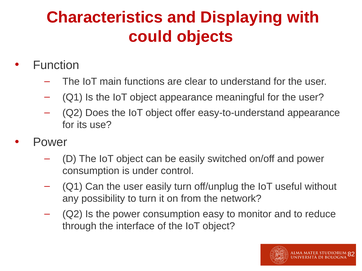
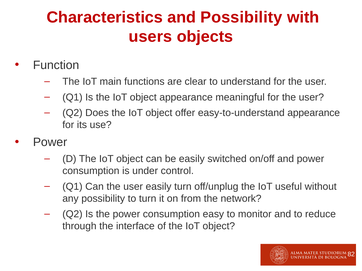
and Displaying: Displaying -> Possibility (241, 17)
could: could -> users (150, 37)
